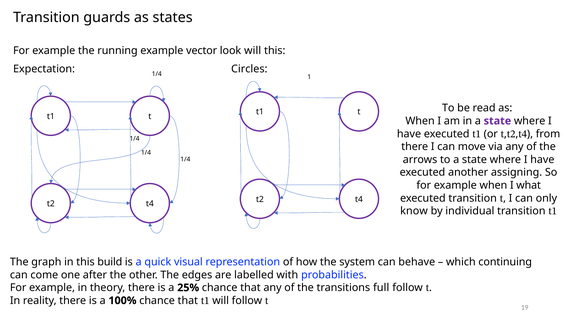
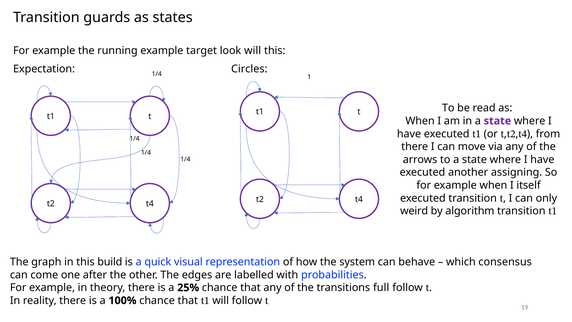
vector: vector -> target (202, 50)
what: what -> itself (529, 185)
know: know -> weird (414, 211)
individual: individual -> algorithm (470, 211)
continuing: continuing -> consensus (505, 262)
